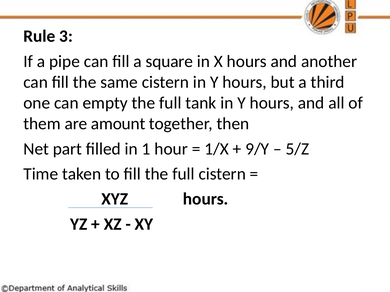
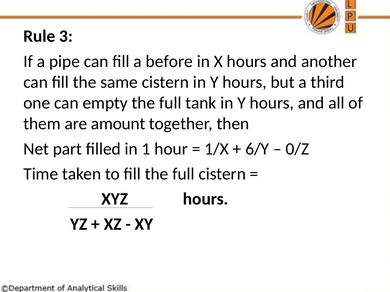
square: square -> before (169, 61)
9/Y: 9/Y -> 6/Y (257, 149)
5/Z: 5/Z -> 0/Z (297, 149)
